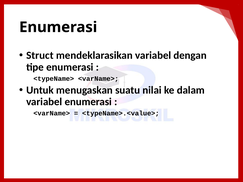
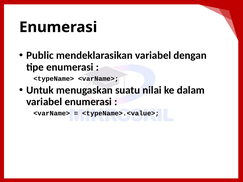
Struct: Struct -> Public (40, 56)
